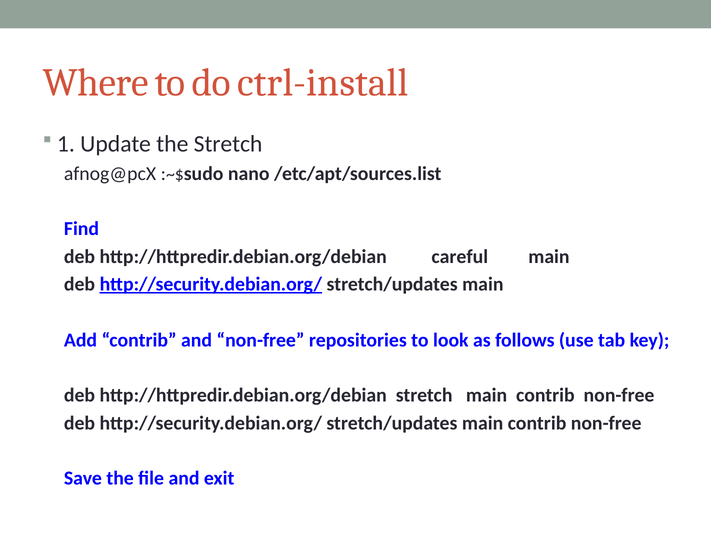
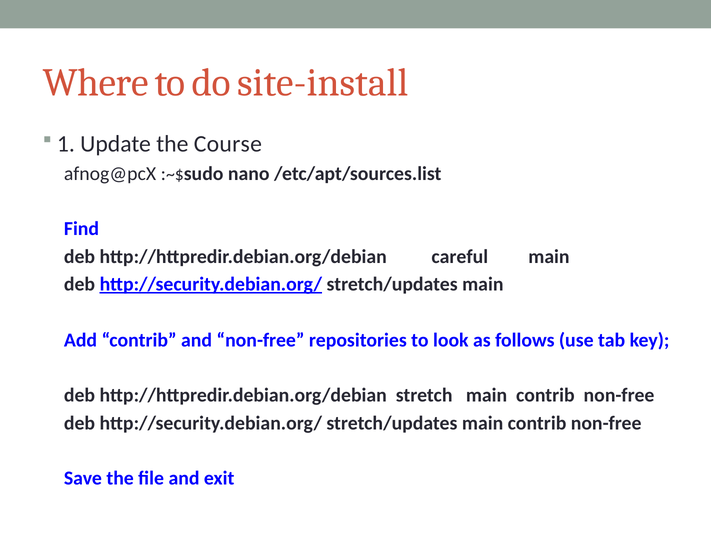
ctrl-install: ctrl-install -> site-install (323, 83)
the Stretch: Stretch -> Course (228, 144)
